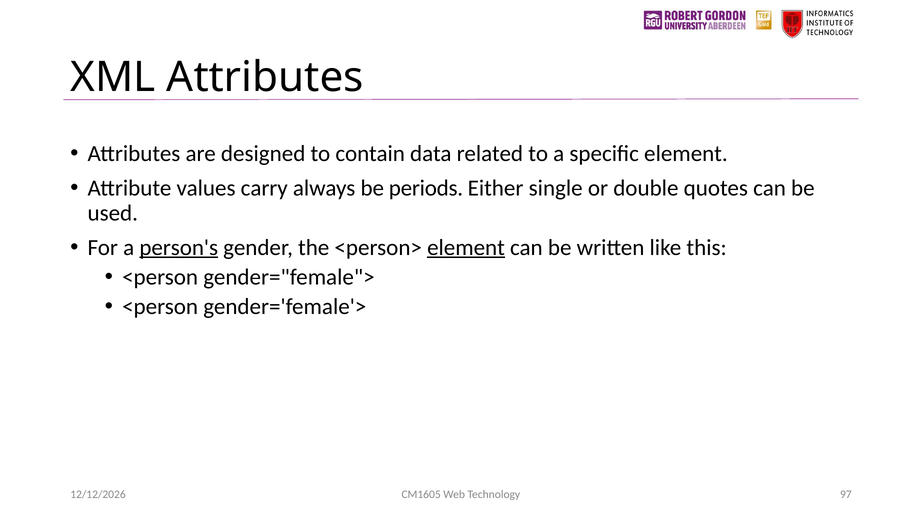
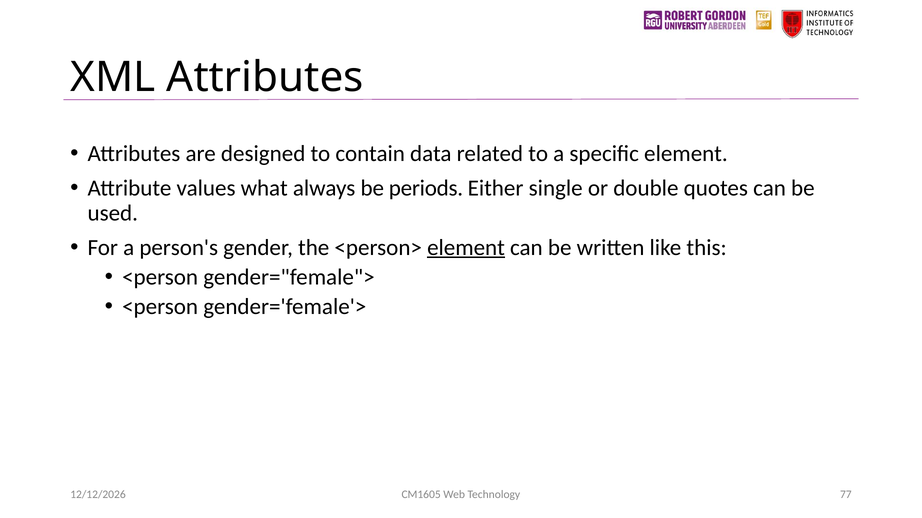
carry: carry -> what (264, 188)
person's underline: present -> none (179, 248)
97: 97 -> 77 (846, 495)
